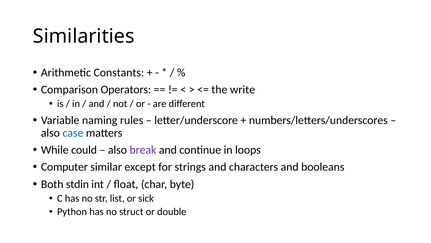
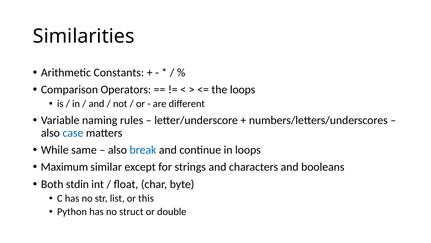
the write: write -> loops (243, 89)
could: could -> same (84, 150)
break colour: purple -> blue (143, 150)
Computer: Computer -> Maximum (64, 167)
sick: sick -> this (146, 198)
